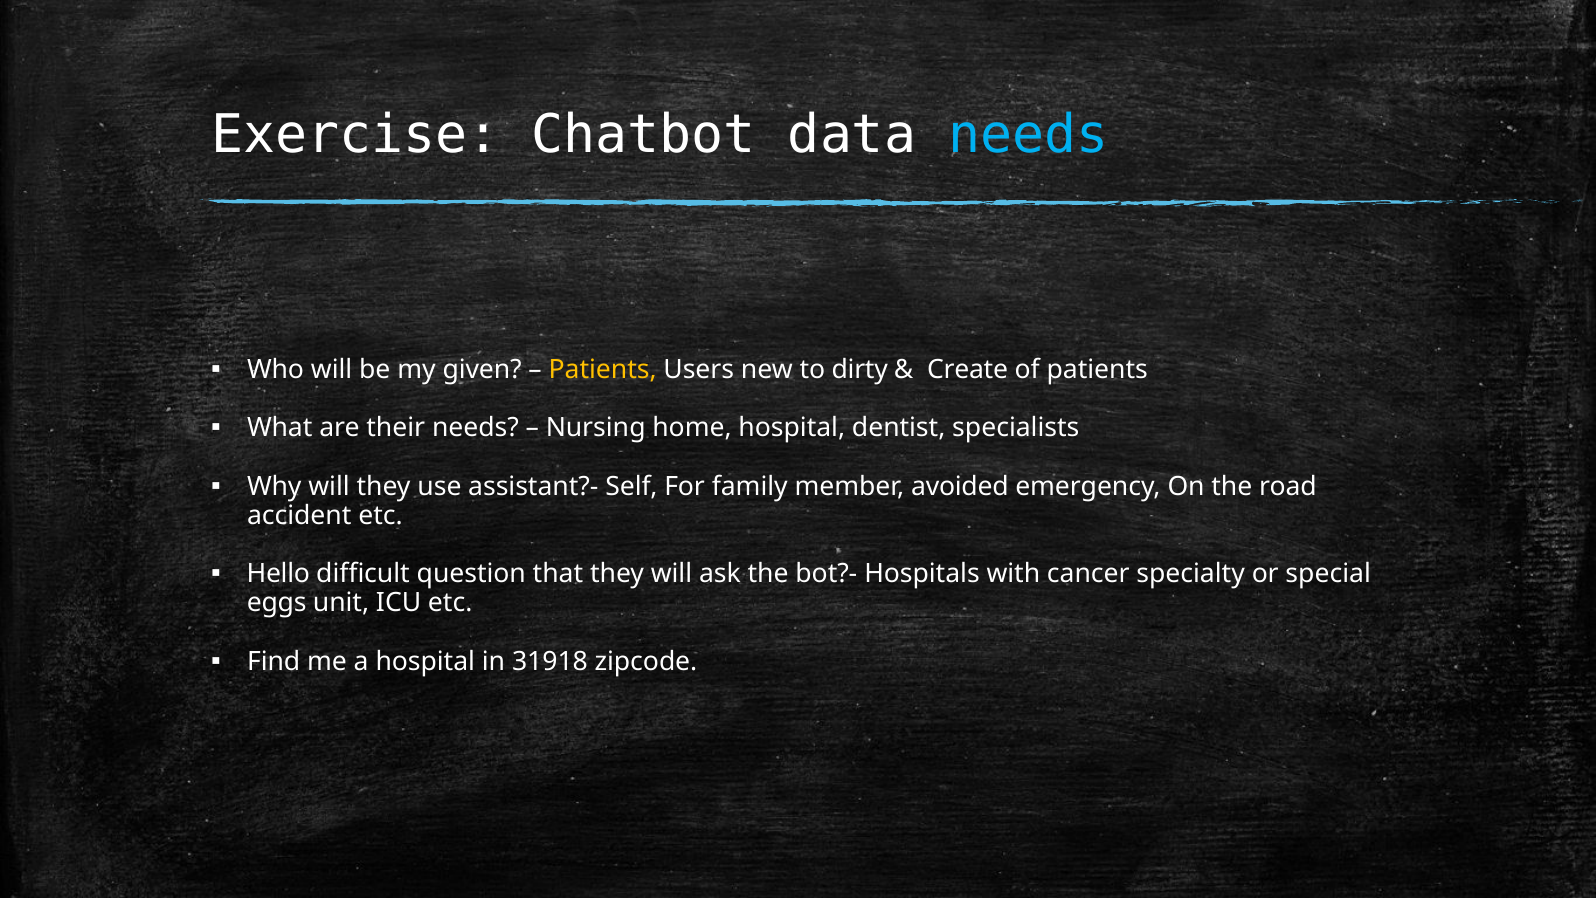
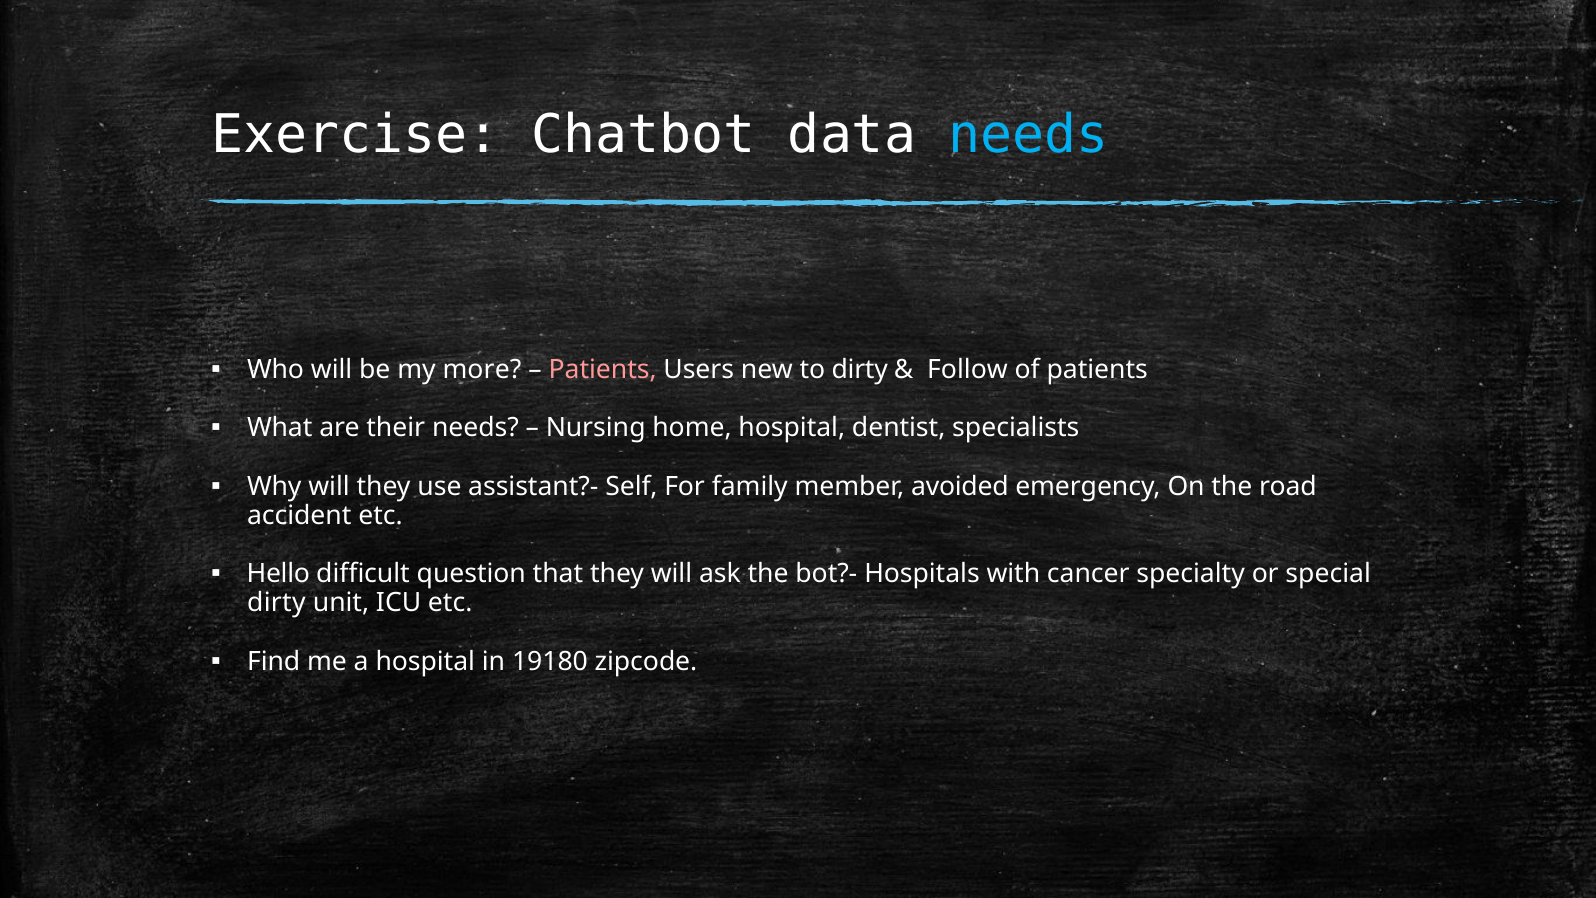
given: given -> more (482, 369)
Patients colour: yellow -> pink (603, 369)
Create: Create -> Follow (967, 369)
eggs: eggs -> dirty (276, 603)
31918: 31918 -> 19180 (550, 661)
